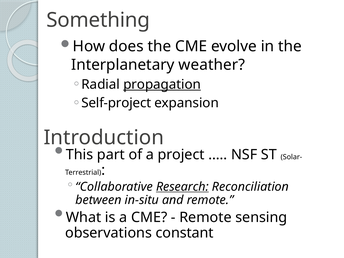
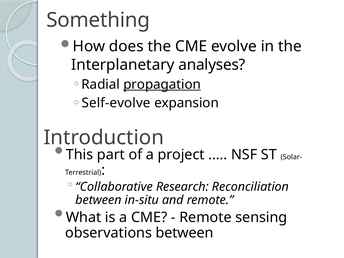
weather: weather -> analyses (212, 65)
Self-project: Self-project -> Self-evolve (116, 103)
Research underline: present -> none (182, 187)
observations constant: constant -> between (185, 233)
